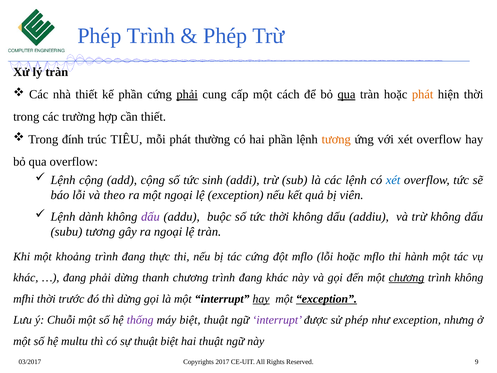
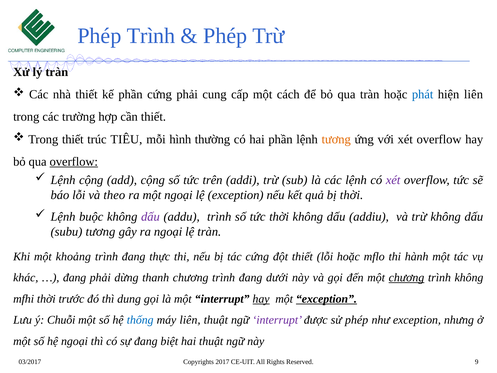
phải underline: present -> none (187, 94)
qua underline: present -> none (346, 94)
phát colour: orange -> blue (423, 94)
hiện thời: thời -> liên (473, 94)
Trong đính: đính -> thiết (73, 139)
mỗi phát: phát -> hình (180, 139)
overflow underline: none -> present (74, 162)
sinh: sinh -> trên (213, 180)
xét colour: blue -> purple (393, 180)
bị viên: viên -> thời (352, 195)
dành: dành -> buộc (91, 217)
addu buộc: buộc -> trình (219, 217)
đột mflo: mflo -> thiết (302, 256)
đang khác: khác -> dưới (277, 278)
thì dừng: dừng -> dung (129, 299)
thống colour: purple -> blue (140, 320)
máy biệt: biệt -> liên (190, 320)
hệ multu: multu -> ngoại (74, 341)
sự thuật: thuật -> đang (146, 341)
